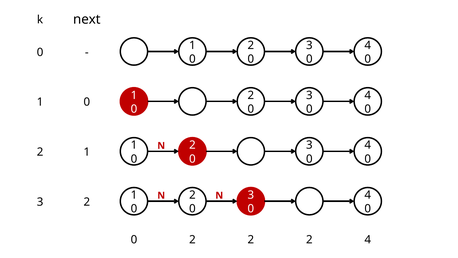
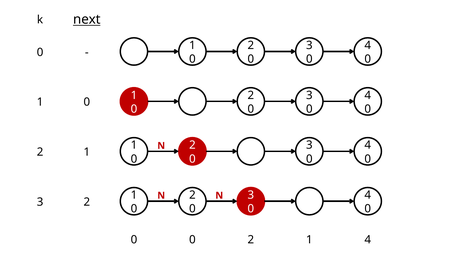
next underline: none -> present (87, 20)
2: 2 -> 0 (192, 240)
2: 2 -> 1 (309, 240)
